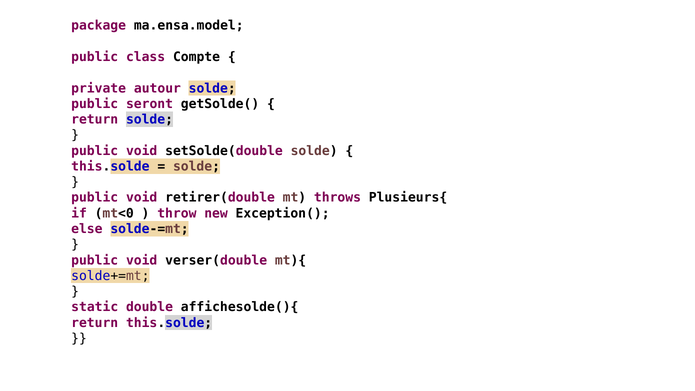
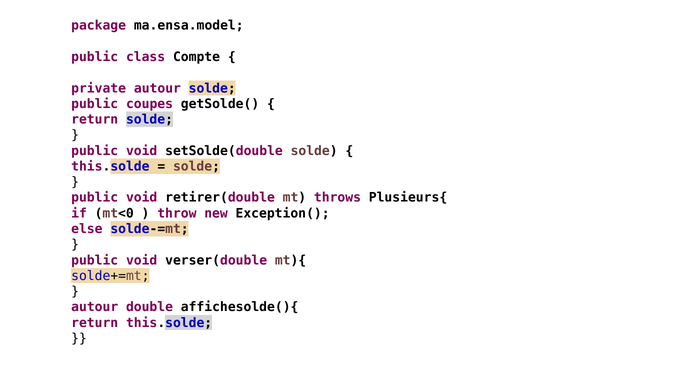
seront: seront -> coupes (150, 104)
static: static -> autour (95, 307)
